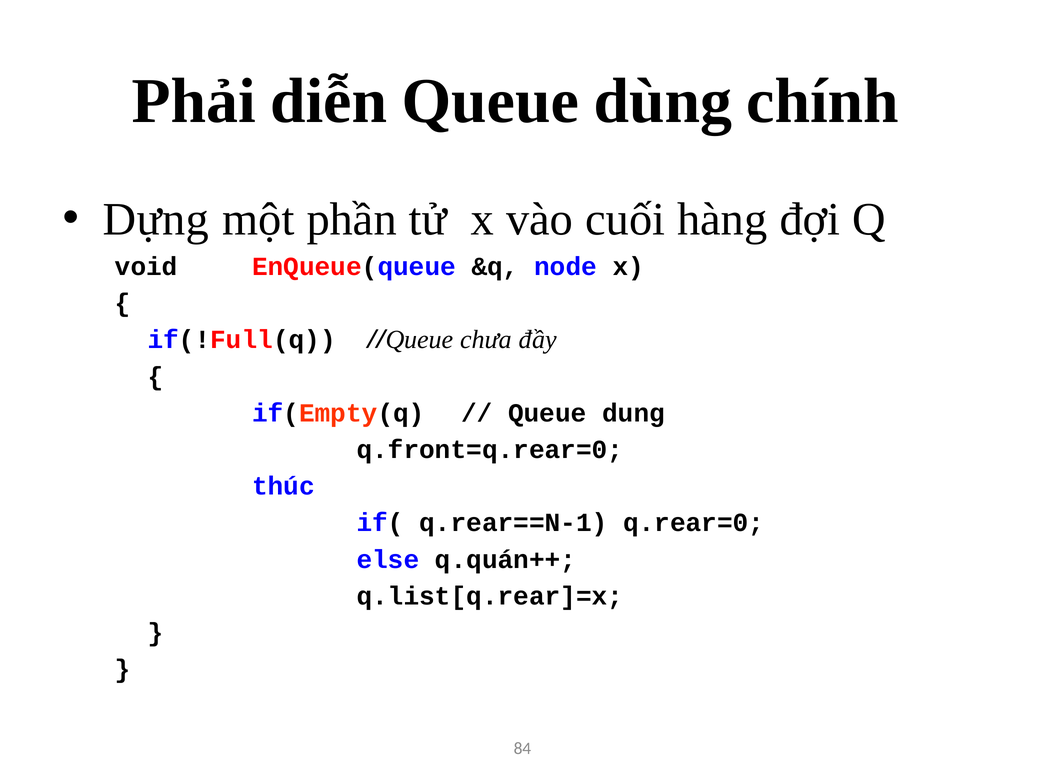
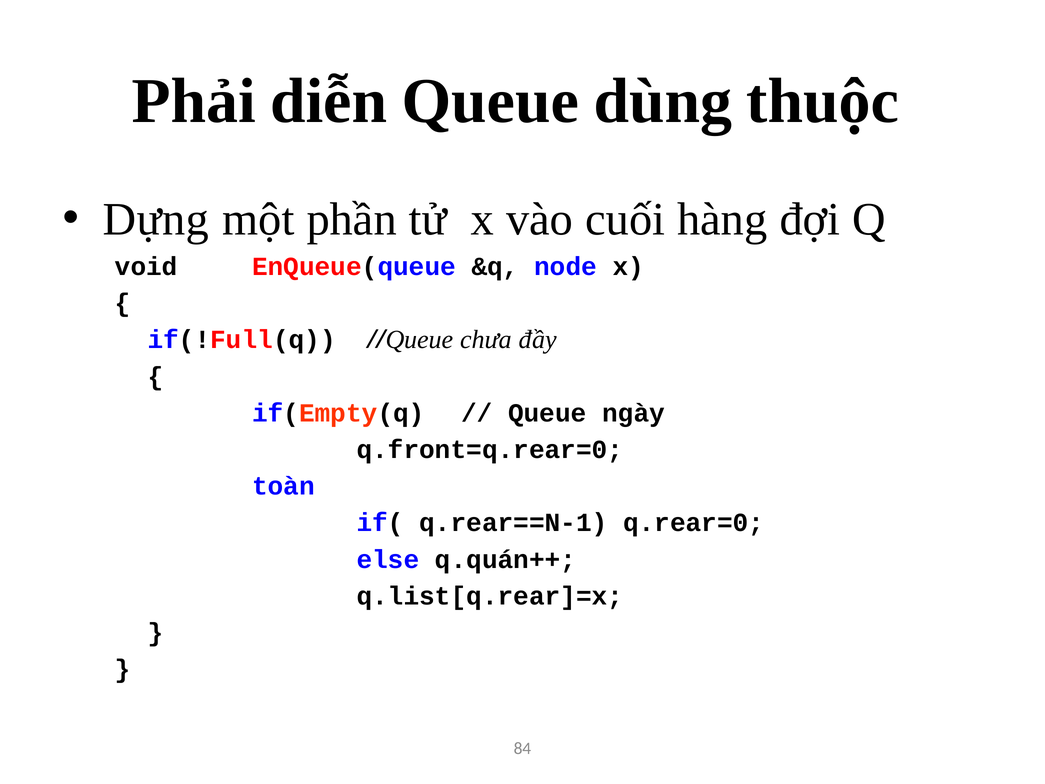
chính: chính -> thuộc (823, 101)
dung: dung -> ngày (634, 413)
thúc: thúc -> toàn (283, 486)
